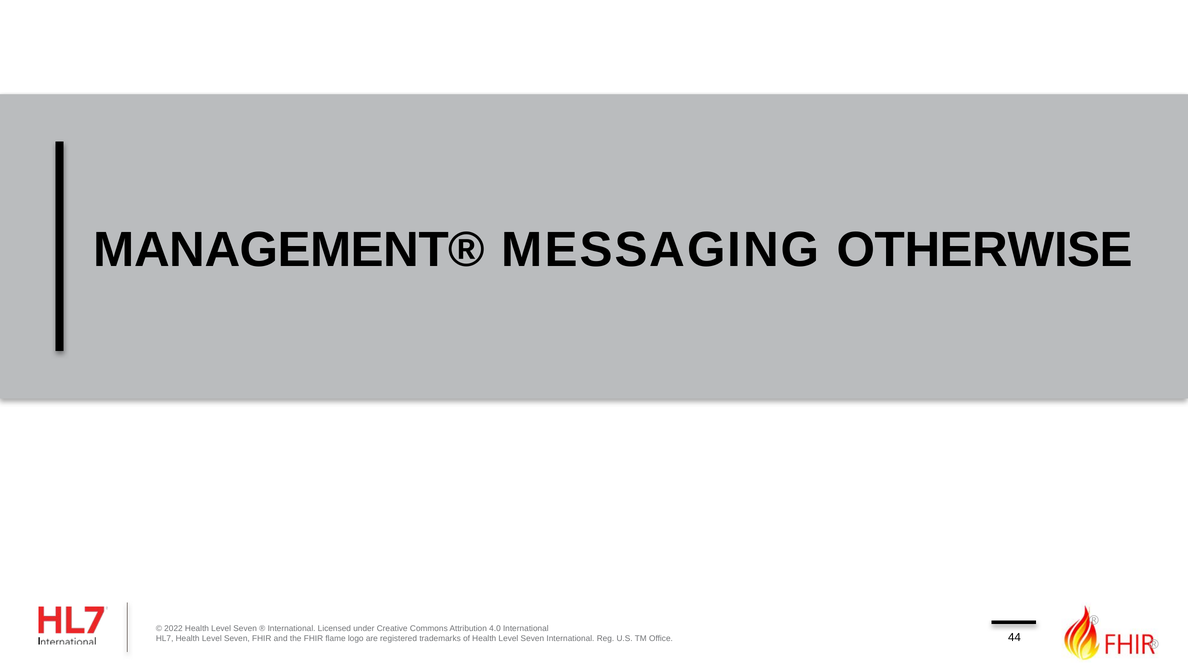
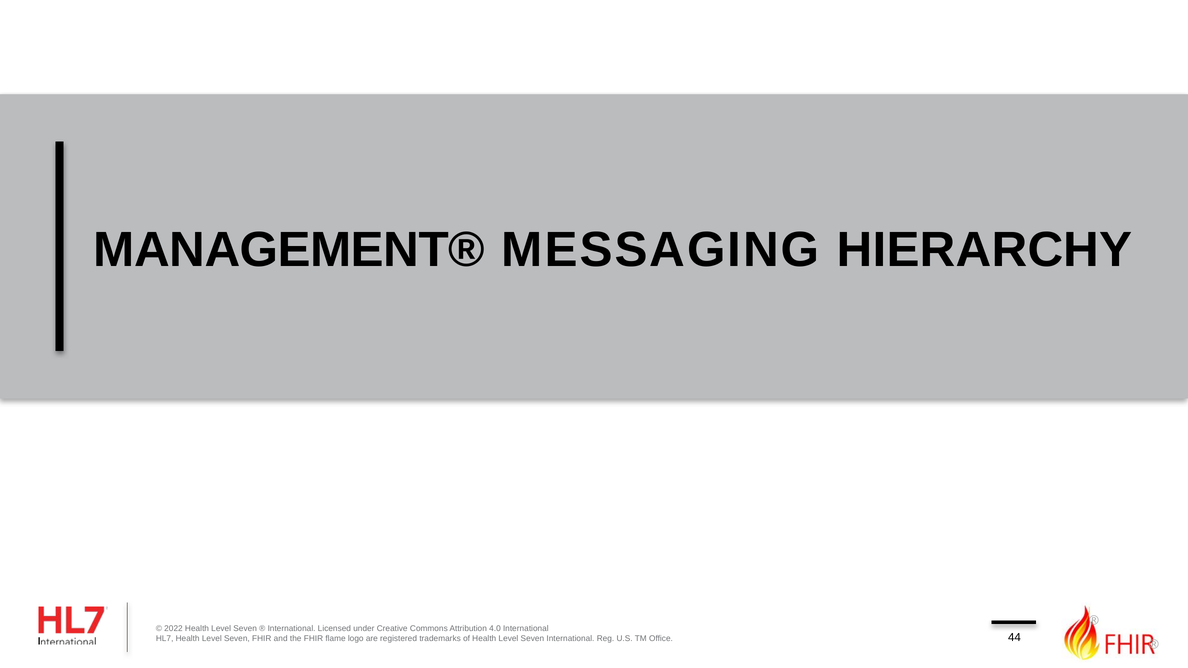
OTHERWISE: OTHERWISE -> HIERARCHY (985, 250)
